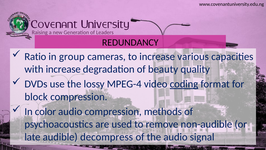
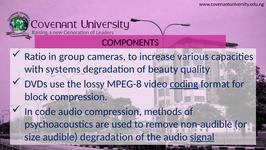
REDUNDANCY: REDUNDANCY -> COMPONENTS (130, 42)
with increase: increase -> systems (63, 69)
MPEG-4: MPEG-4 -> MPEG-8 (124, 84)
color: color -> code (45, 111)
late: late -> size (32, 137)
audible decompress: decompress -> degradation (107, 137)
signal underline: none -> present (202, 137)
